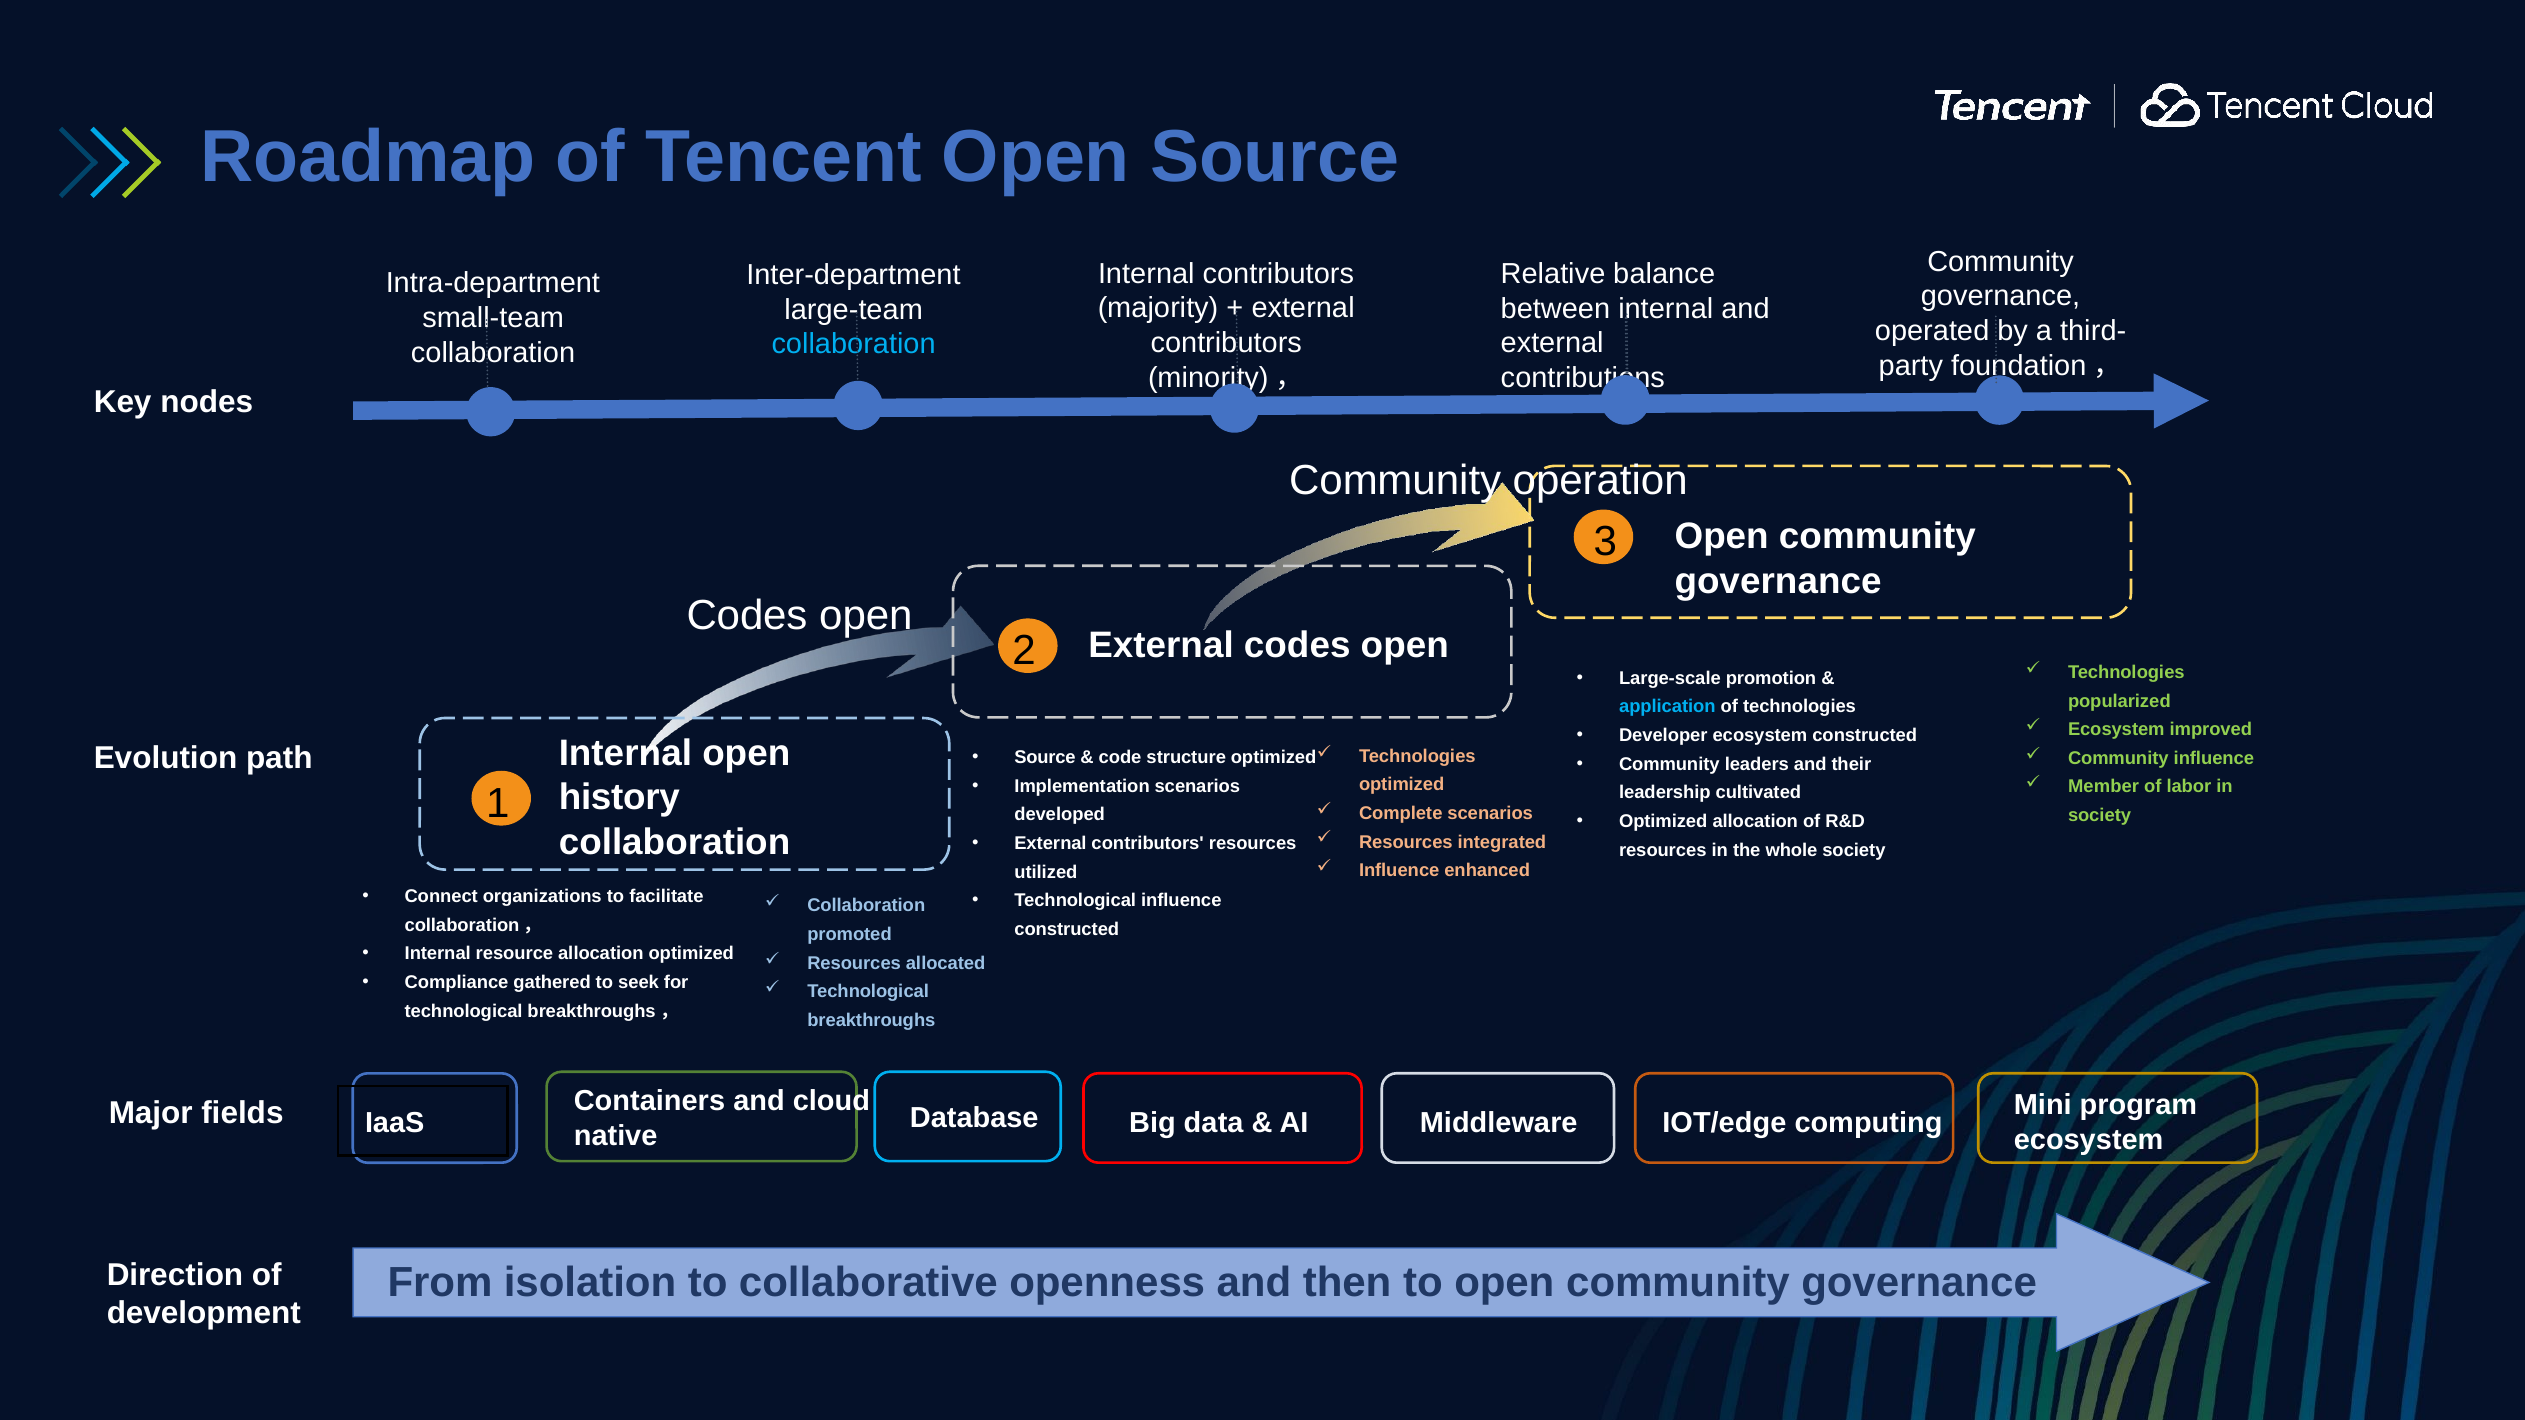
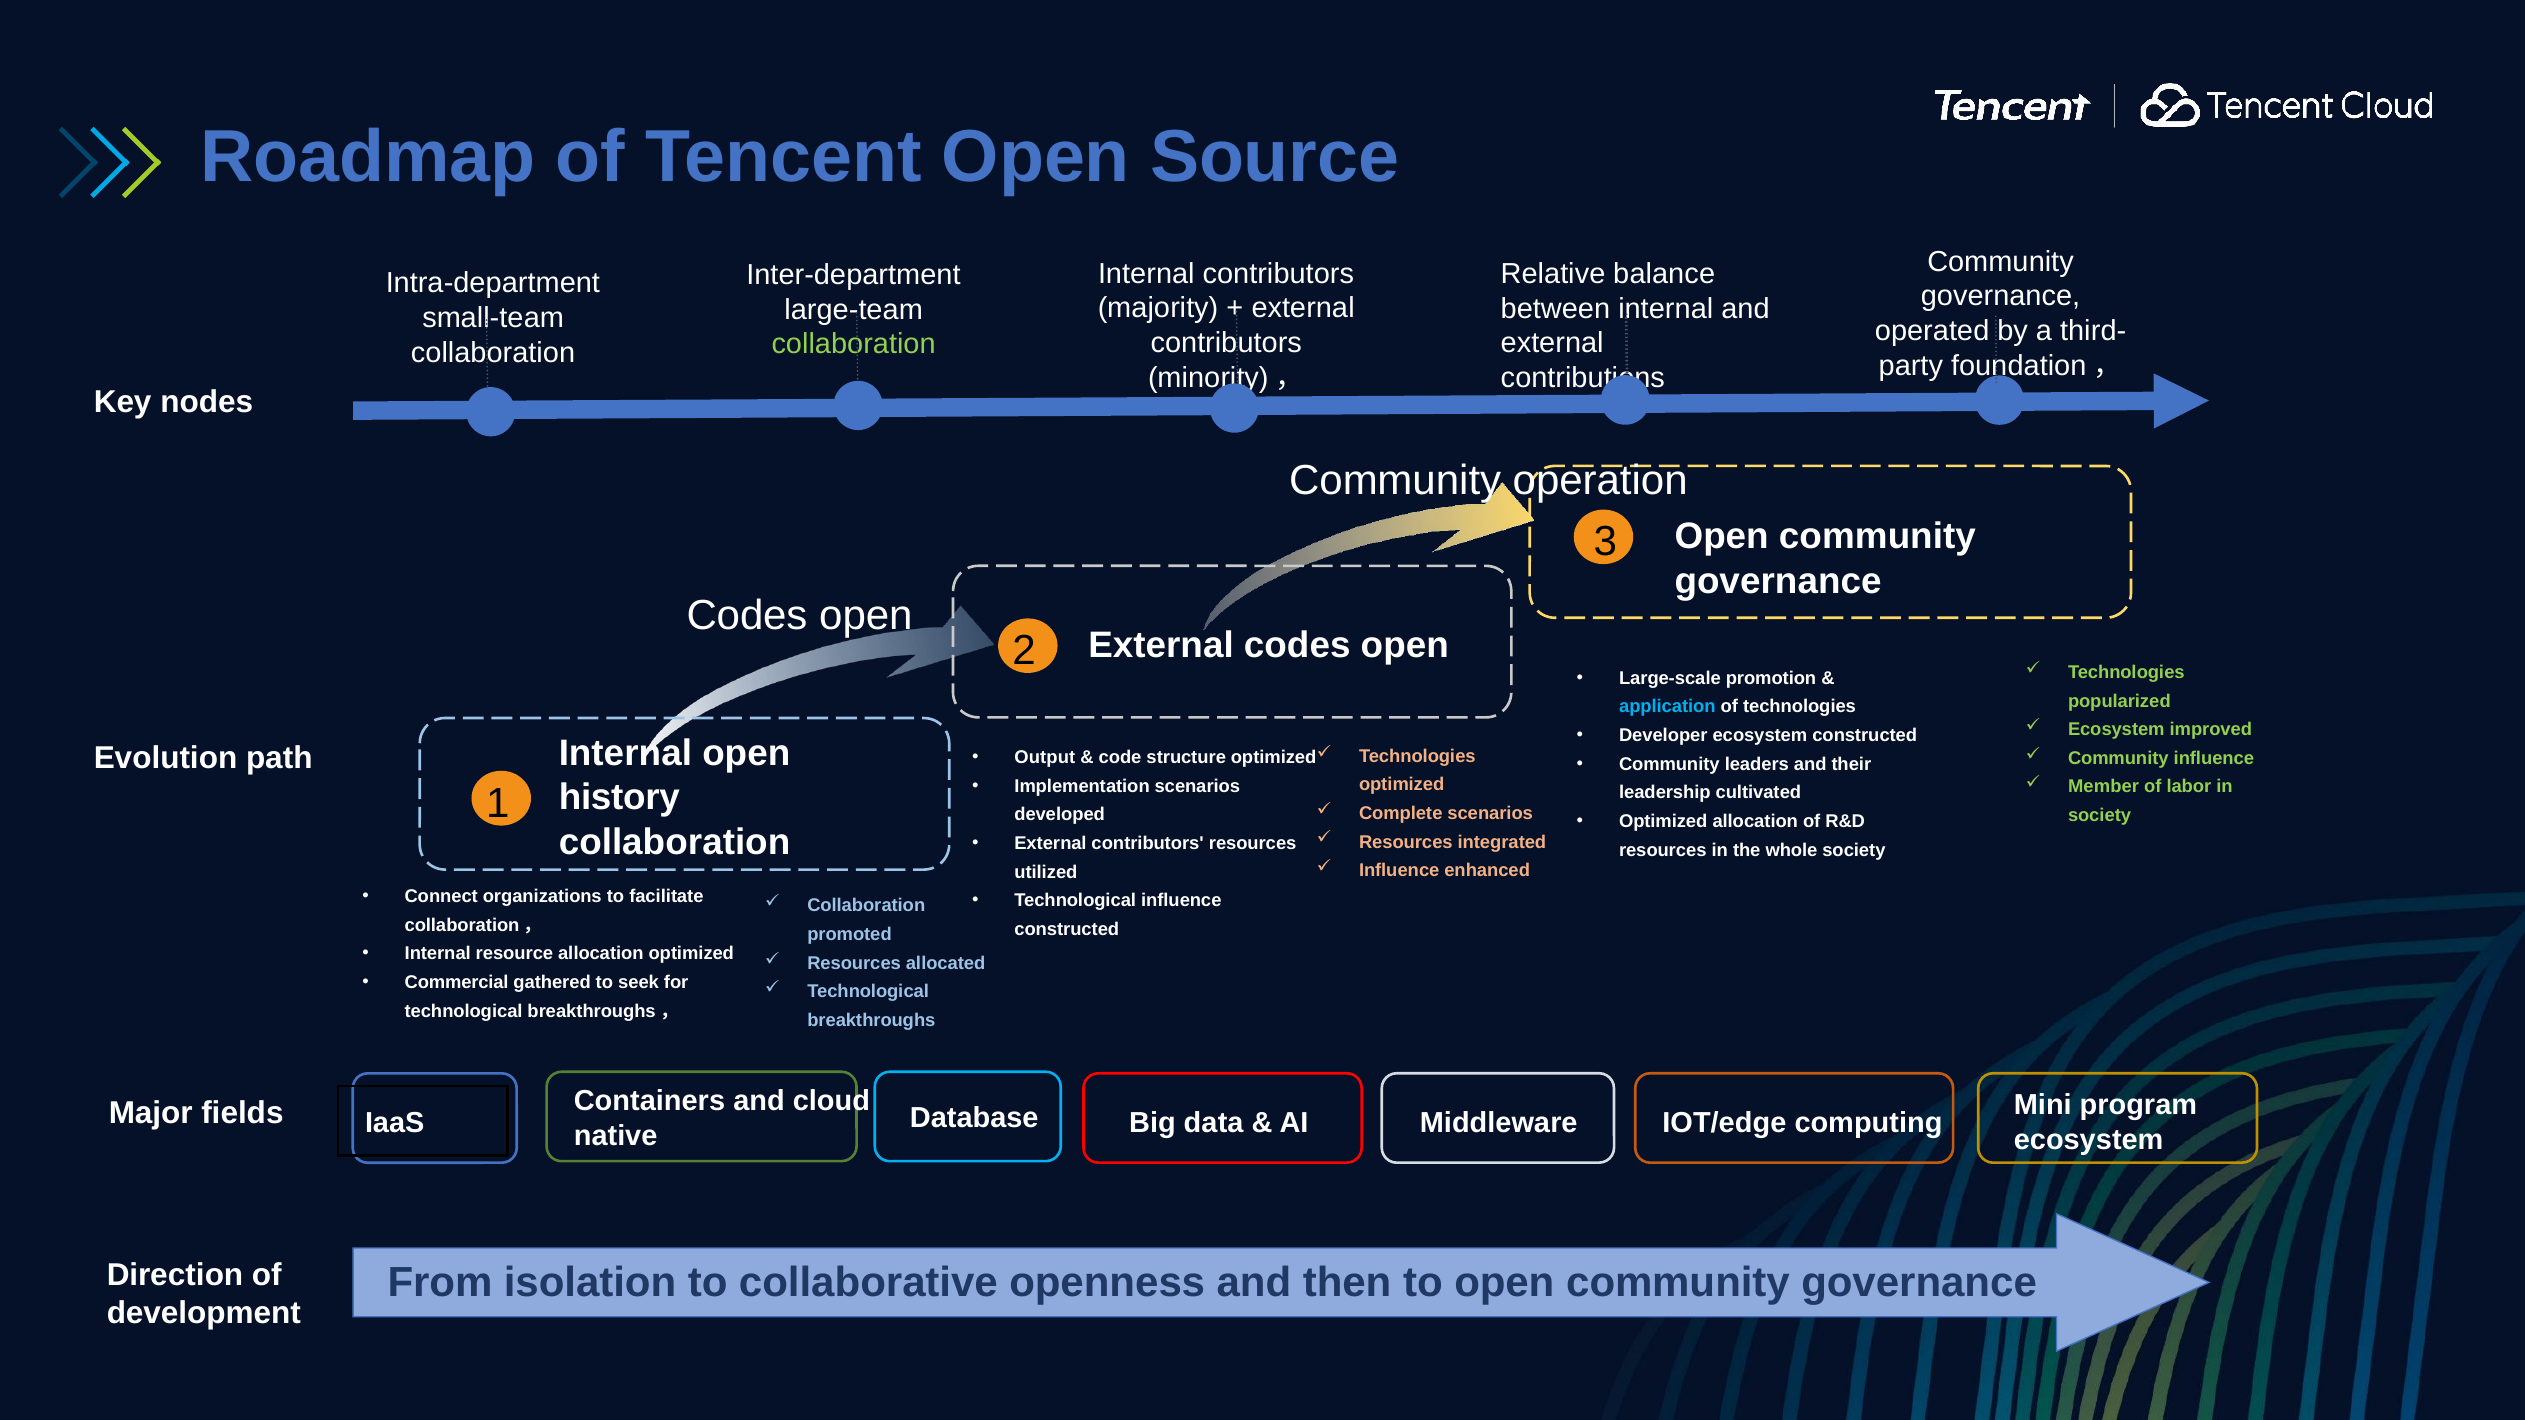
collaboration colour: light blue -> light green (854, 344)
Source: Source -> Output (1045, 758)
Compliance: Compliance -> Commercial (457, 983)
